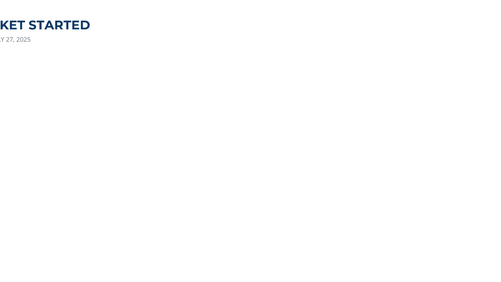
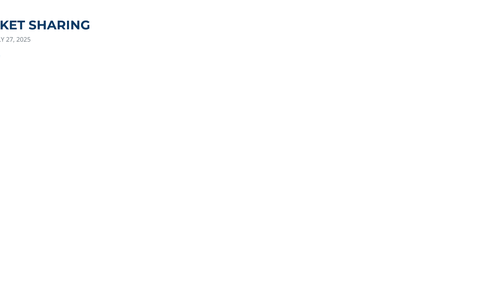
STARTED: STARTED -> SHARING (59, 25)
